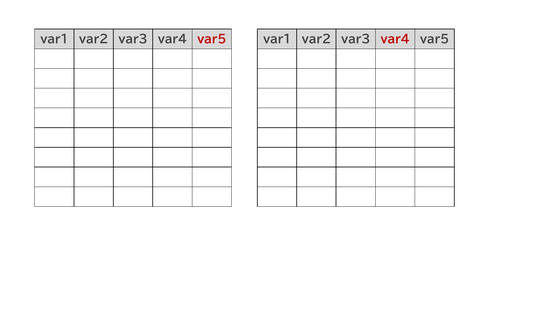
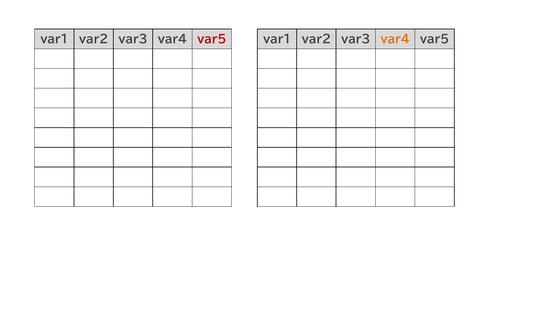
var4 colour: red -> orange (395, 39)
